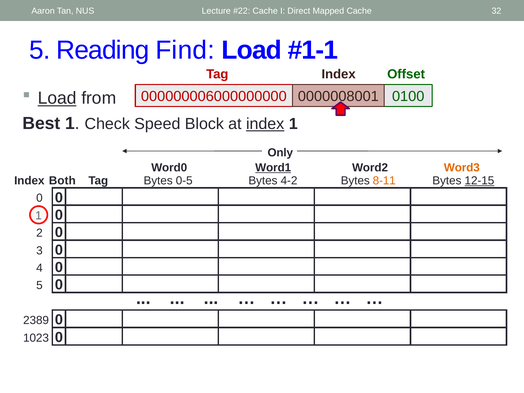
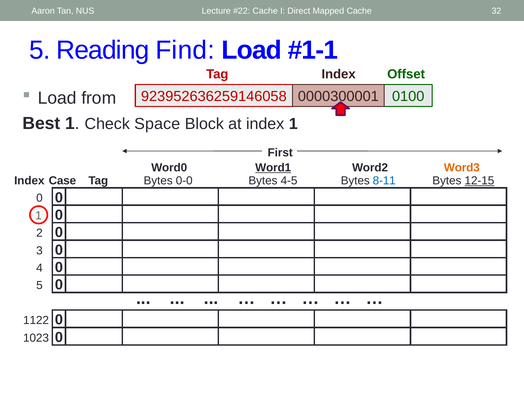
Load underline: present -> none (57, 98)
000000006000000000: 000000006000000000 -> 923952636259146058 (214, 97)
0000008001: 0000008001 -> 0000300001 (338, 97)
Speed: Speed -> Space (157, 124)
index underline: present -> none (265, 124)
Only: Only -> First (280, 153)
Both: Both -> Case (62, 181)
0-5: 0-5 -> 0-0 (184, 181)
4-2: 4-2 -> 4-5 (289, 181)
8-11 colour: orange -> blue (384, 181)
2389: 2389 -> 1122 (36, 320)
